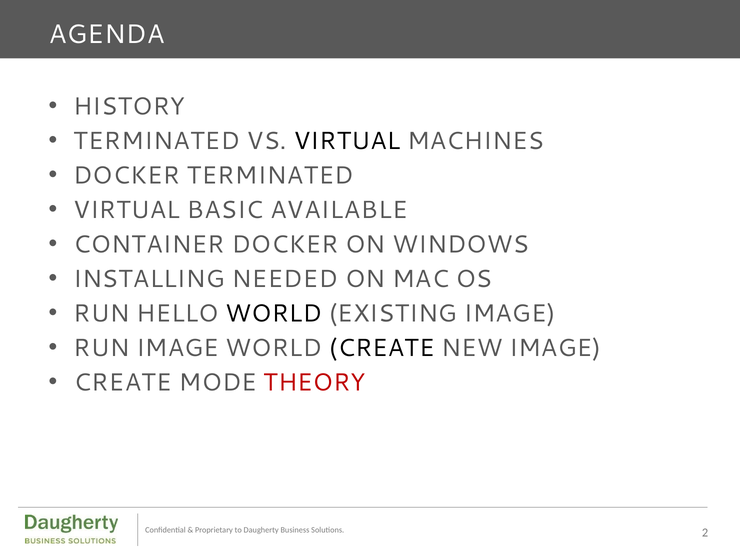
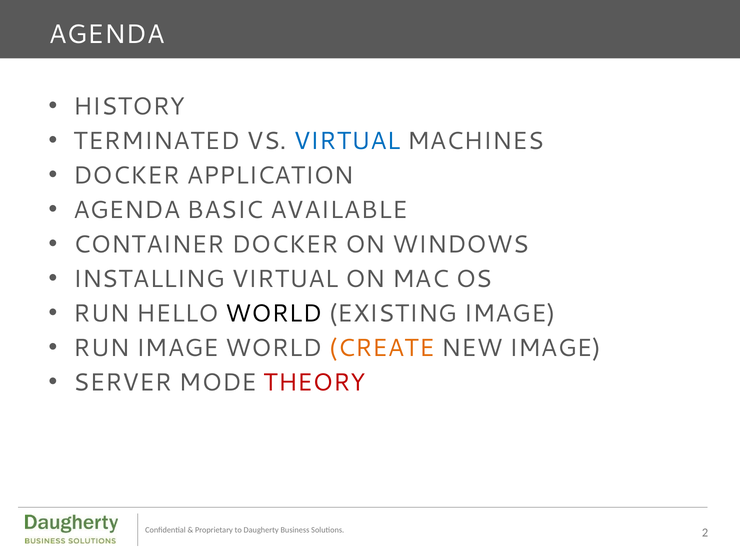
VIRTUAL colour: black -> blue (347, 141)
DOCKER TERMINATED: TERMINATED -> APPLICATION (270, 176)
VIRTUAL: VIRTUAL -> AGENDA (127, 210)
INSTALLING NEEDED: NEEDED -> VIRTUAL (285, 279)
CREATE colour: black -> orange (382, 348)
CREATE: CREATE -> SERVER (123, 383)
